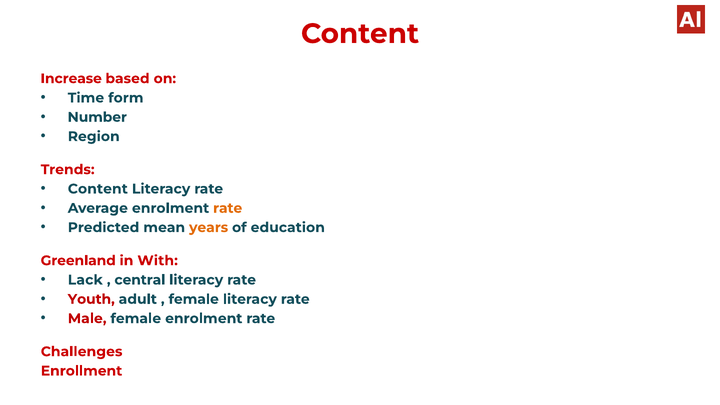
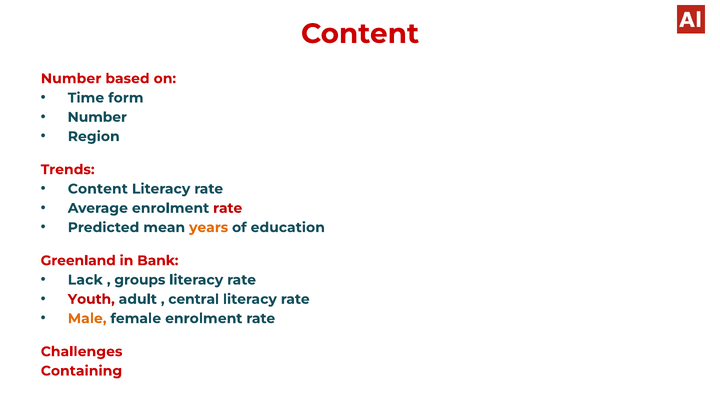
Increase: Increase -> Number (71, 79)
rate colour: orange -> red (228, 208)
With: With -> Bank (158, 261)
central: central -> groups (140, 280)
female: female -> central (194, 299)
Male colour: red -> orange (87, 319)
Enrollment: Enrollment -> Containing (81, 371)
